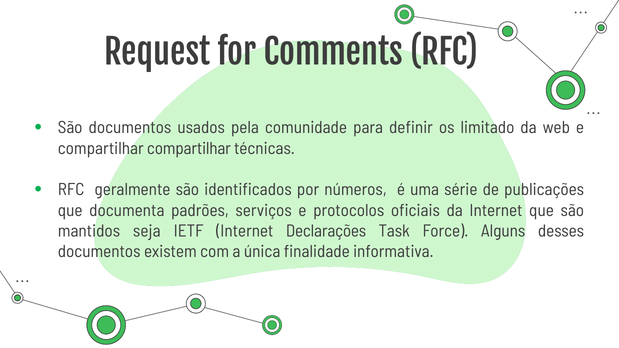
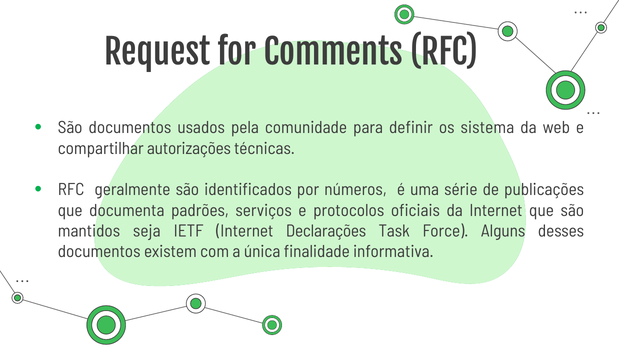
limitado: limitado -> sistema (487, 128)
compartilhar compartilhar: compartilhar -> autorizações (189, 149)
